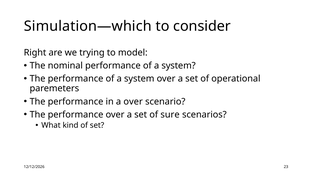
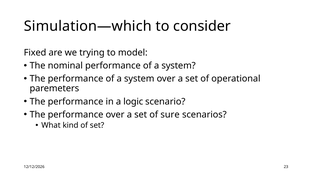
Right: Right -> Fixed (35, 53)
a over: over -> logic (133, 102)
